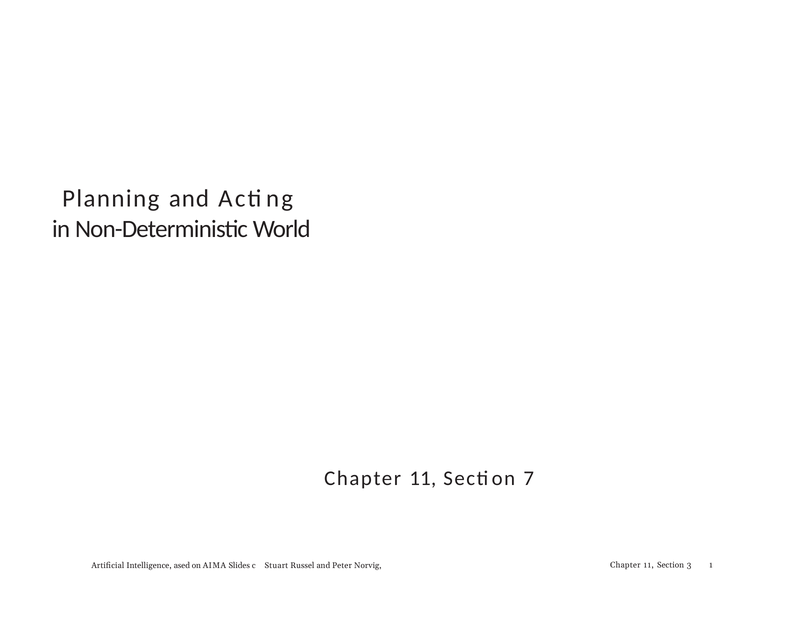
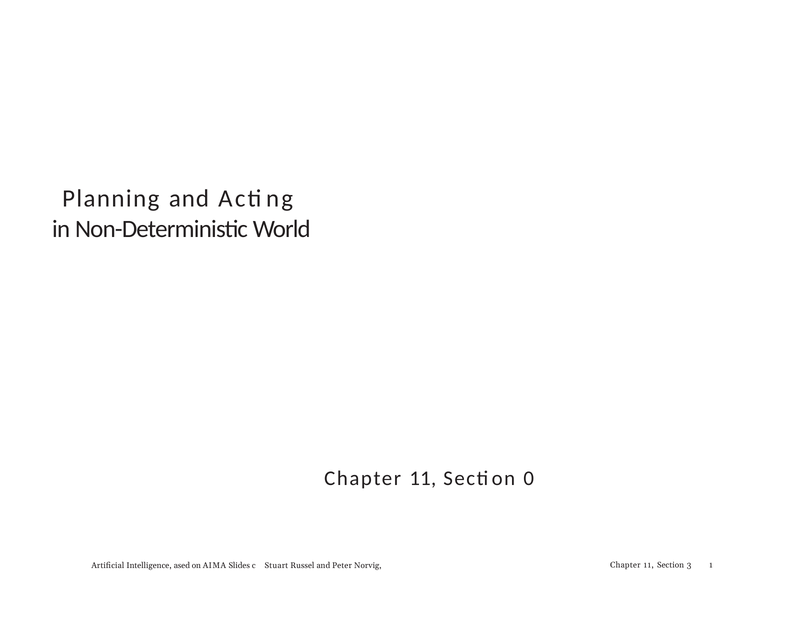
7: 7 -> 0 (529, 479)
